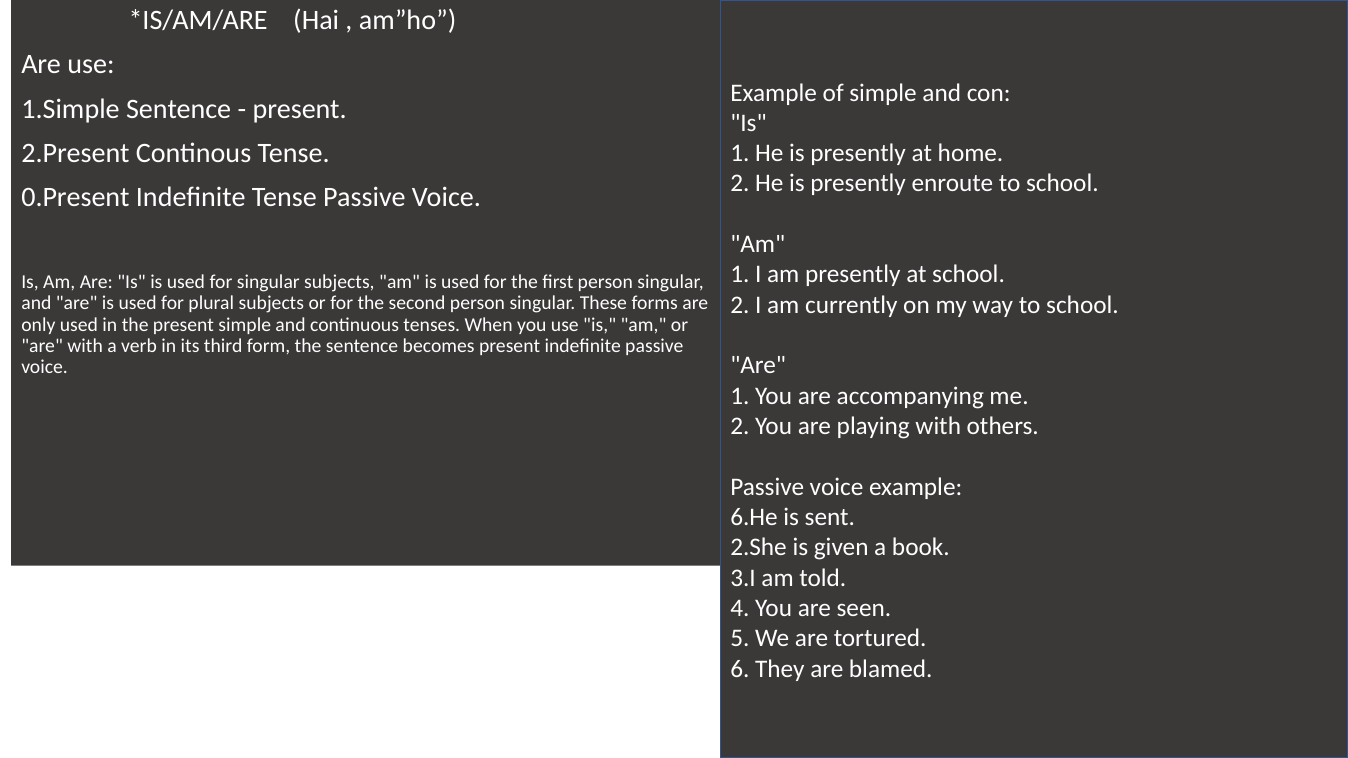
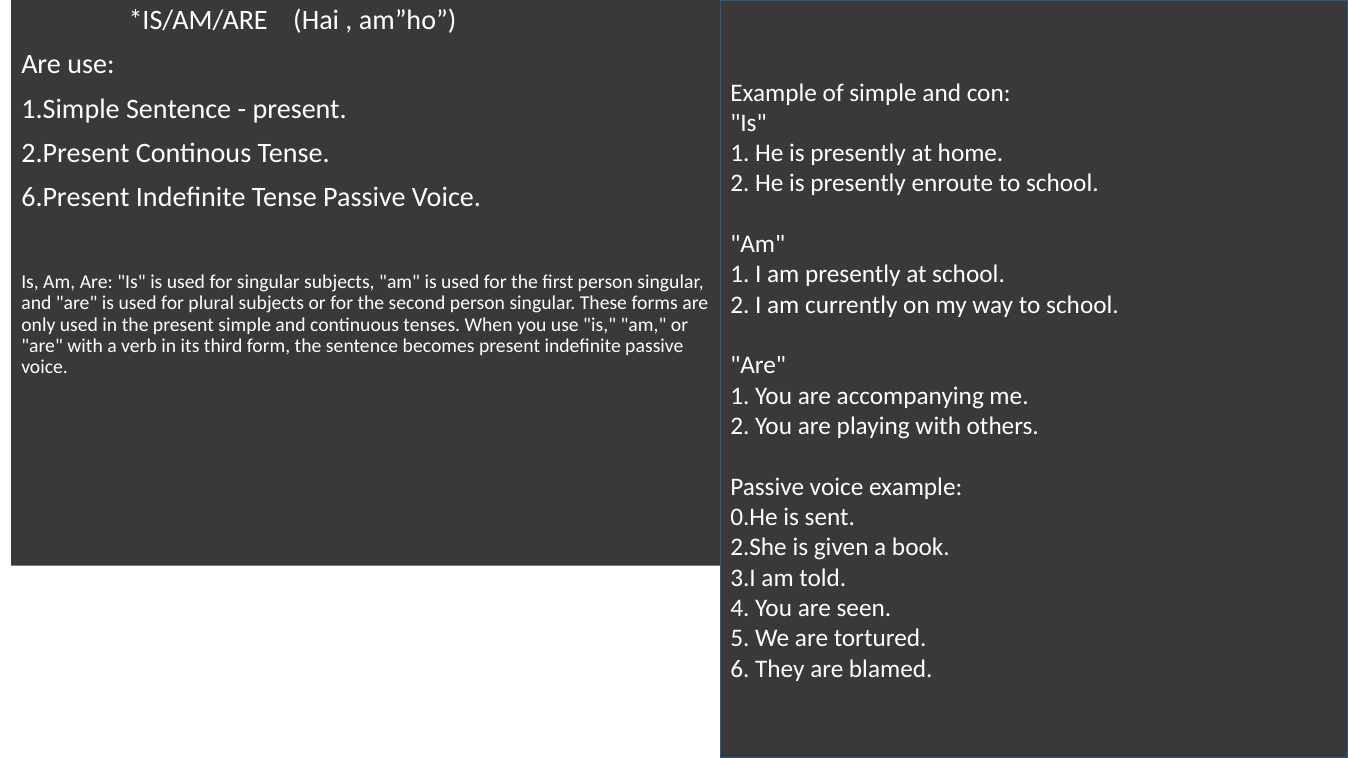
0.Present: 0.Present -> 6.Present (75, 198)
6.He: 6.He -> 0.He (754, 517)
